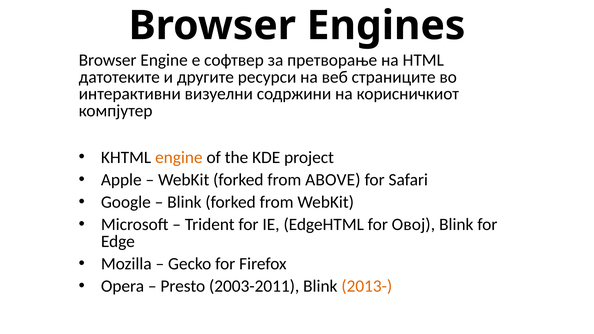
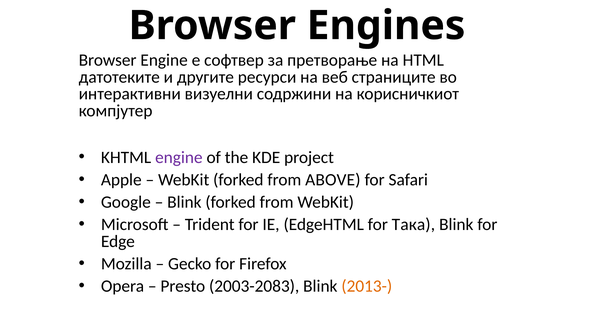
engine colour: orange -> purple (179, 157)
Овој: Овој -> Така (413, 225)
2003-2011: 2003-2011 -> 2003-2083 (254, 286)
